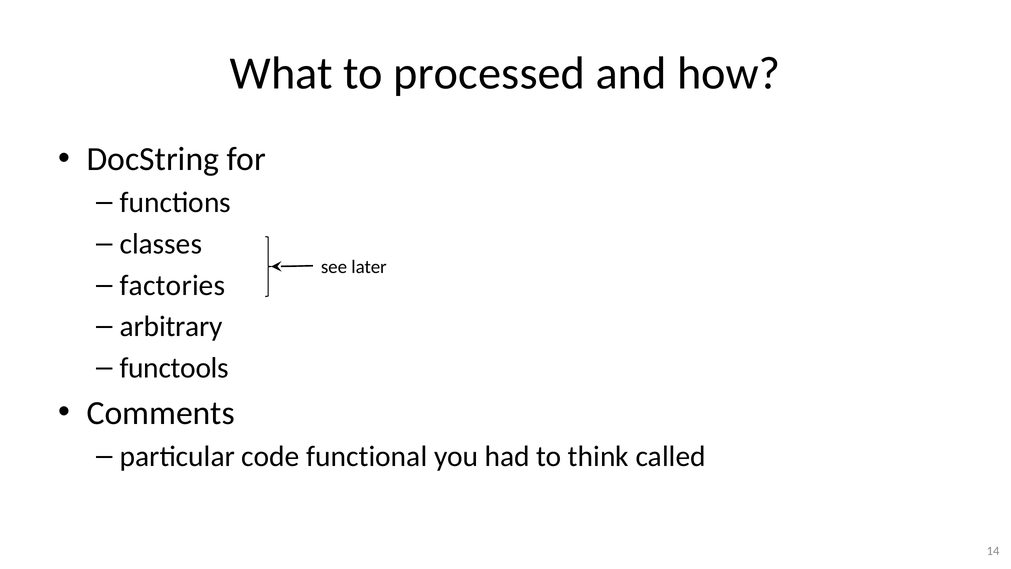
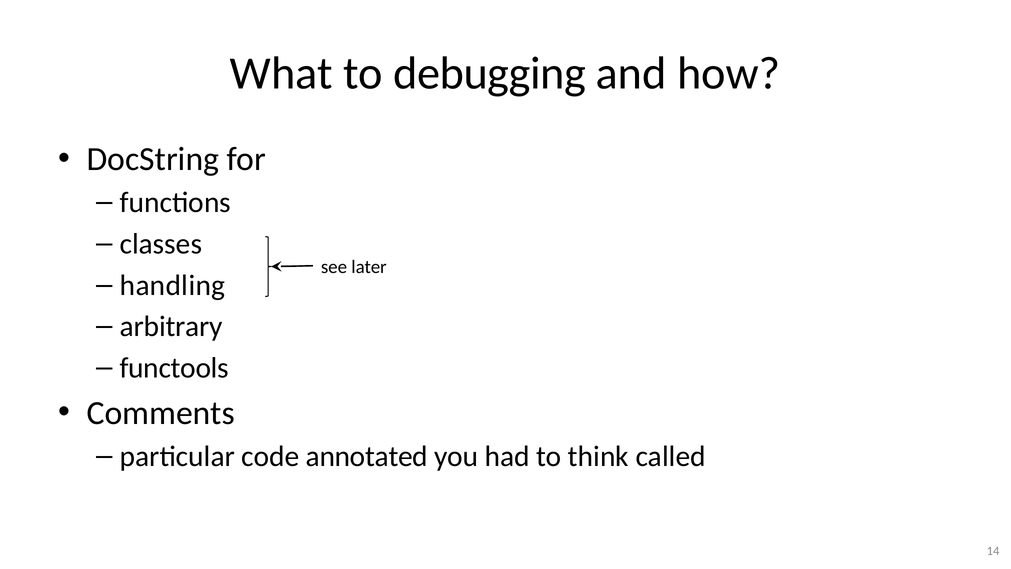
processed: processed -> debugging (489, 73)
factories: factories -> handling (172, 285)
functional: functional -> annotated (367, 456)
